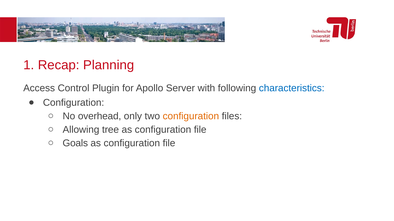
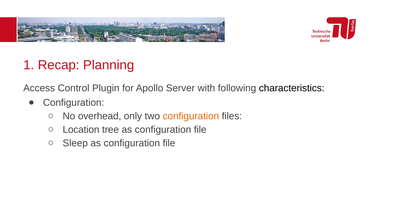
characteristics colour: blue -> black (292, 88)
Allowing: Allowing -> Location (81, 130)
Goals: Goals -> Sleep (75, 144)
